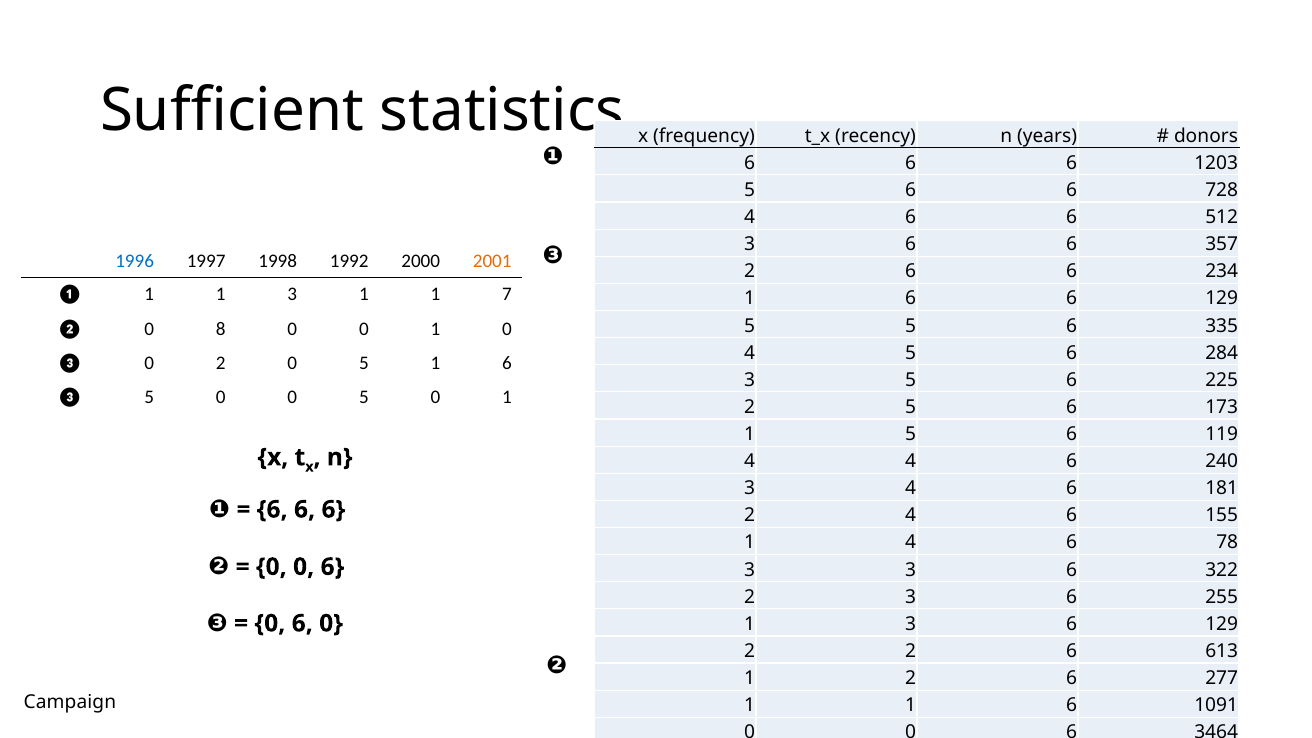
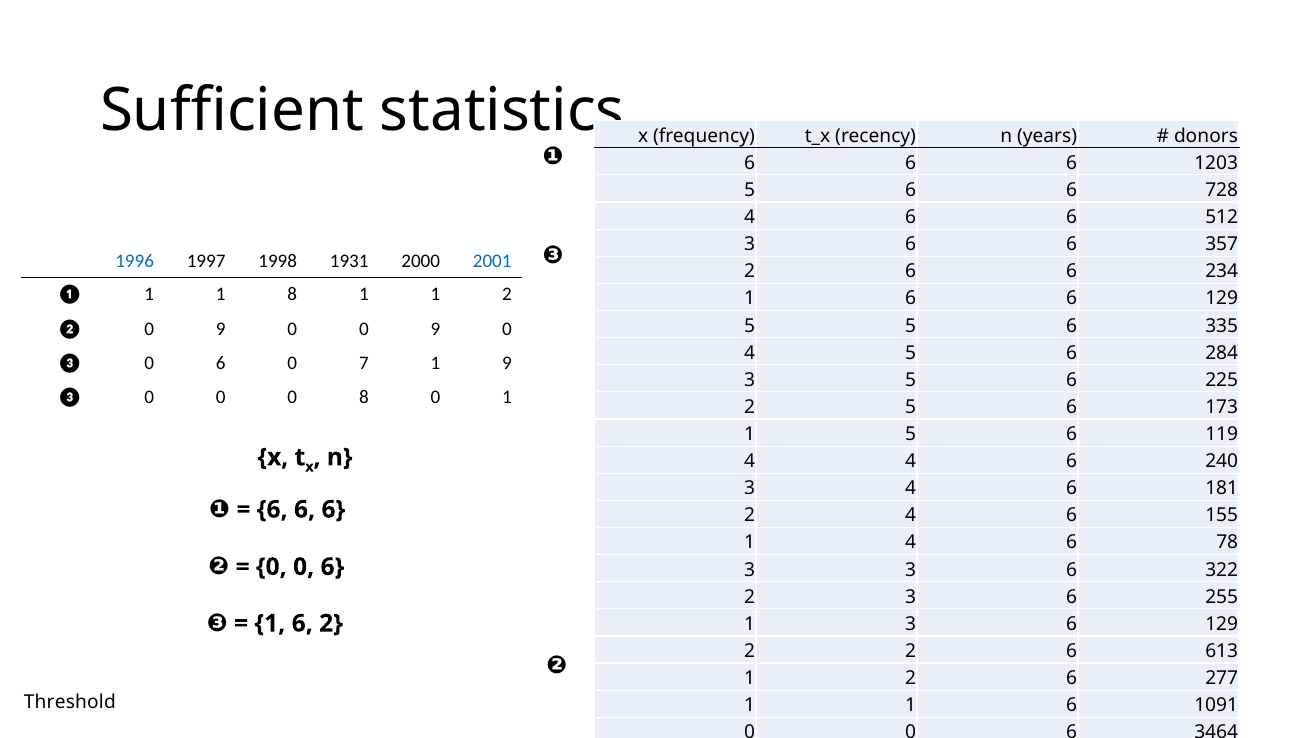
1992: 1992 -> 1931 (349, 261)
2001 colour: orange -> blue (492, 261)
1 1 3: 3 -> 8 (292, 294)
1 1 7: 7 -> 2 (507, 294)
❷ 0 8: 8 -> 9 (221, 329)
0 0 1: 1 -> 9 (435, 329)
❸ 0 2: 2 -> 6 (221, 363)
5: 5 -> 7 (364, 363)
6: 6 -> 9 (507, 363)
5: 5 -> 0 (149, 397)
0 0 5: 5 -> 8 (364, 397)
0: 0 -> 1 (270, 623)
6 0: 0 -> 2 (331, 623)
Campaign: Campaign -> Threshold (70, 702)
